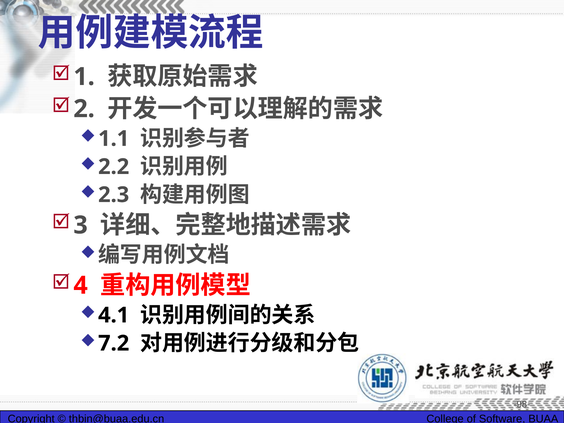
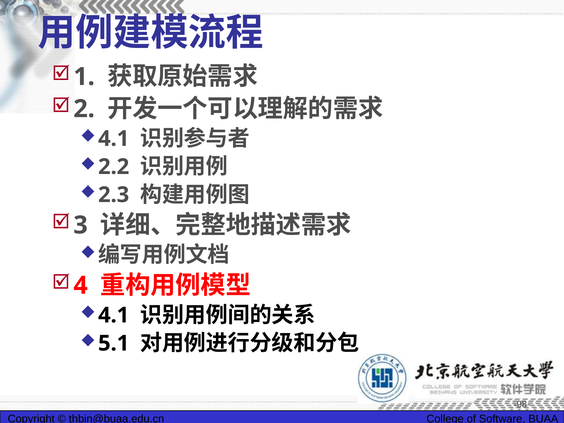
1.1: 1.1 -> 4.1 (114, 139)
7.2: 7.2 -> 5.1 (114, 343)
